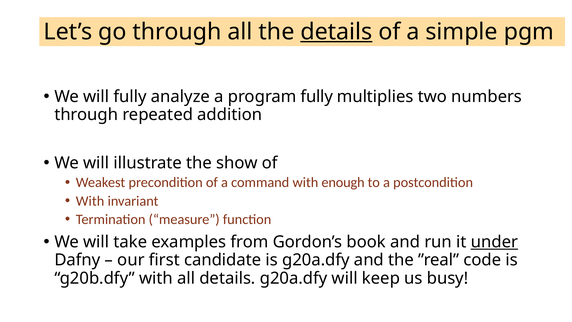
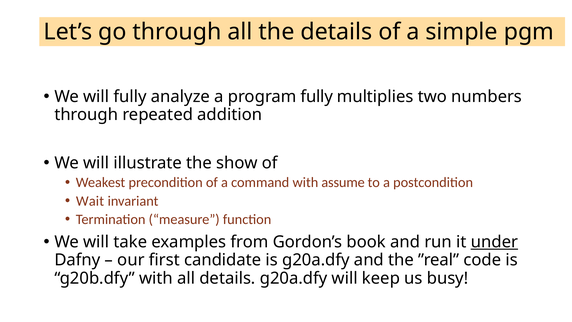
details underline: present -> none (336, 32)
enough: enough -> assume (343, 182)
With: With -> Wait (90, 201)
